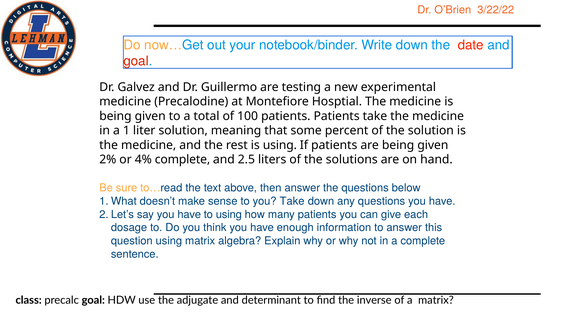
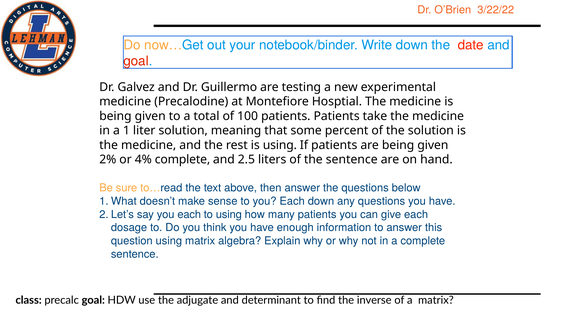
the solutions: solutions -> sentence (352, 160)
to you Take: Take -> Each (292, 201)
say you have: have -> each (189, 214)
